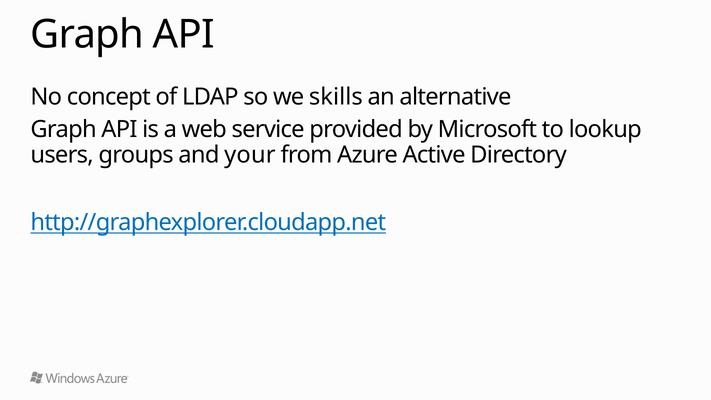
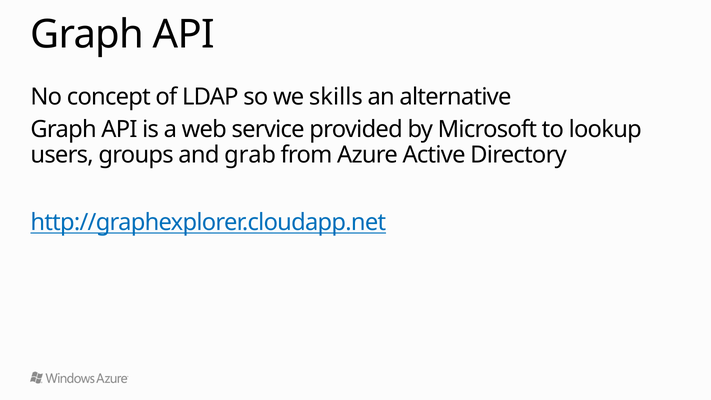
your: your -> grab (250, 155)
